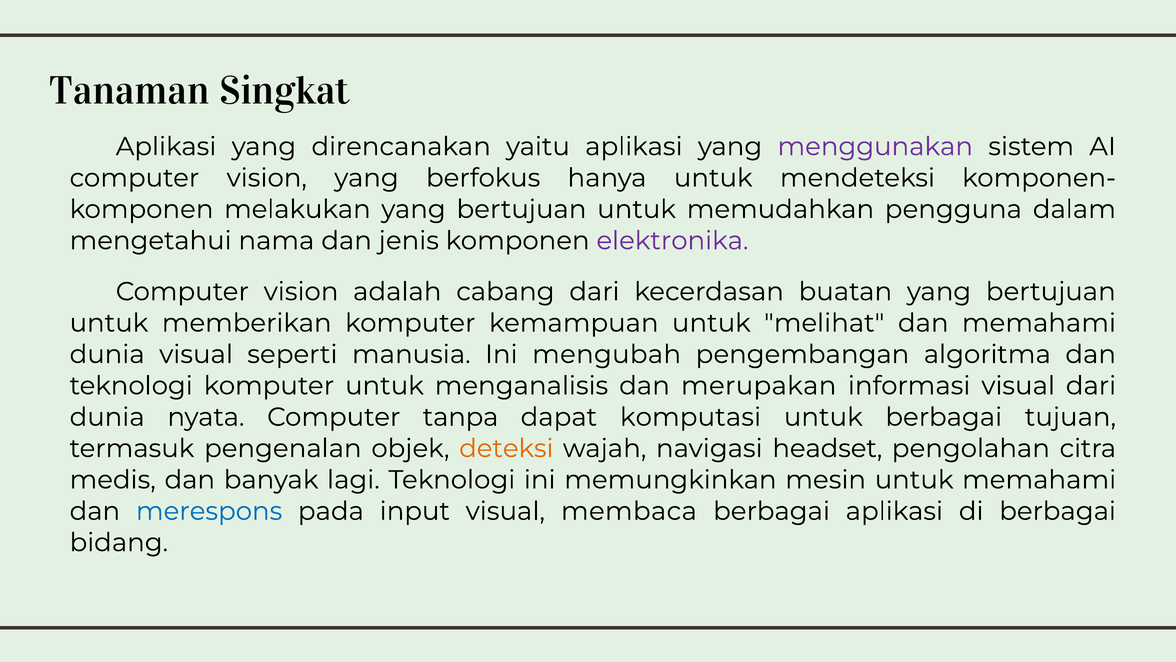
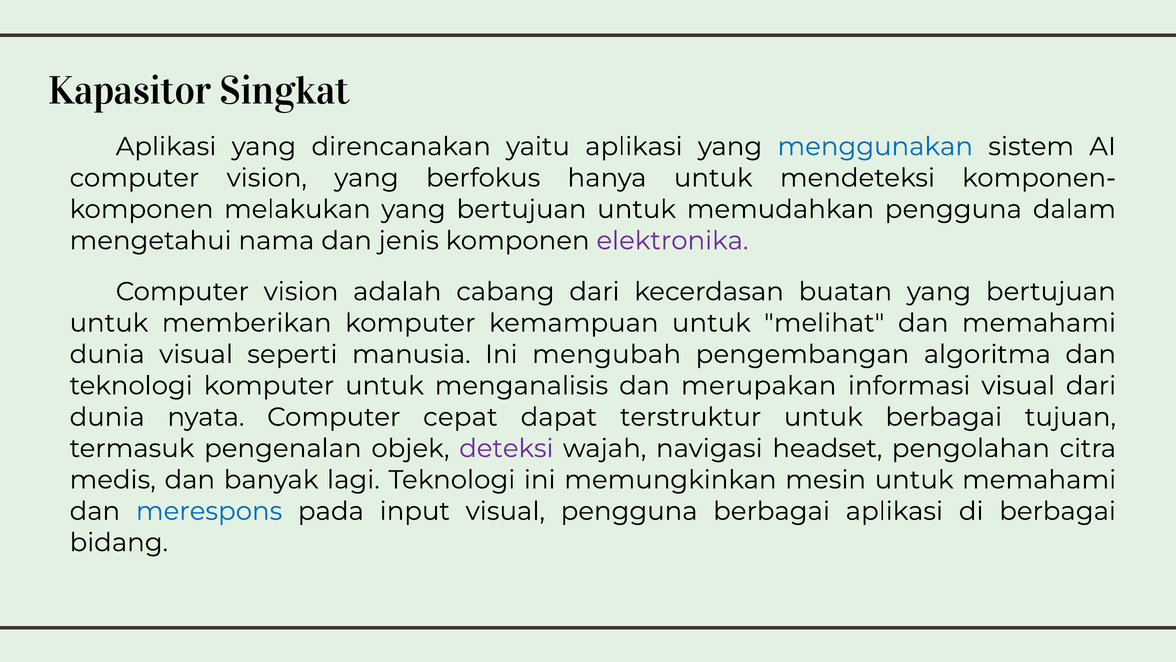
Tanaman: Tanaman -> Kapasitor (130, 91)
menggunakan colour: purple -> blue (875, 146)
tanpa: tanpa -> cepat (460, 417)
komputasi: komputasi -> terstruktur (691, 417)
deteksi colour: orange -> purple (506, 448)
visual membaca: membaca -> pengguna (629, 511)
